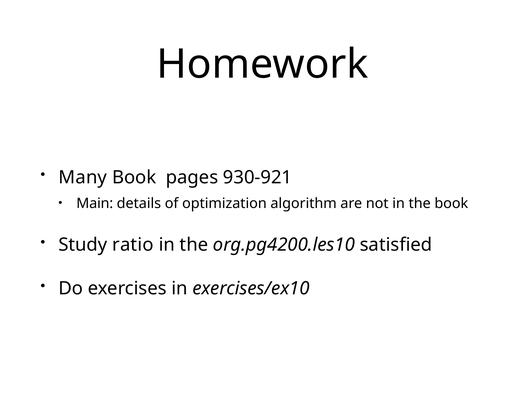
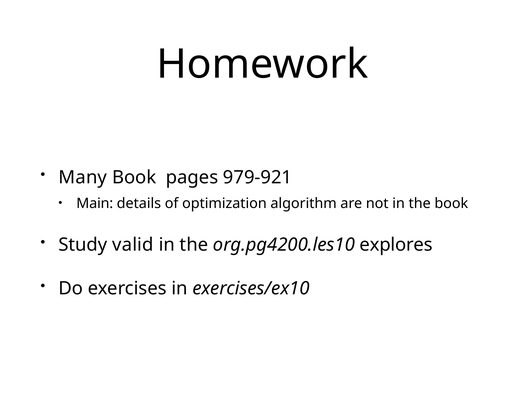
930-921: 930-921 -> 979-921 (258, 178)
ratio: ratio -> valid (133, 245)
satisfied: satisfied -> explores (396, 245)
